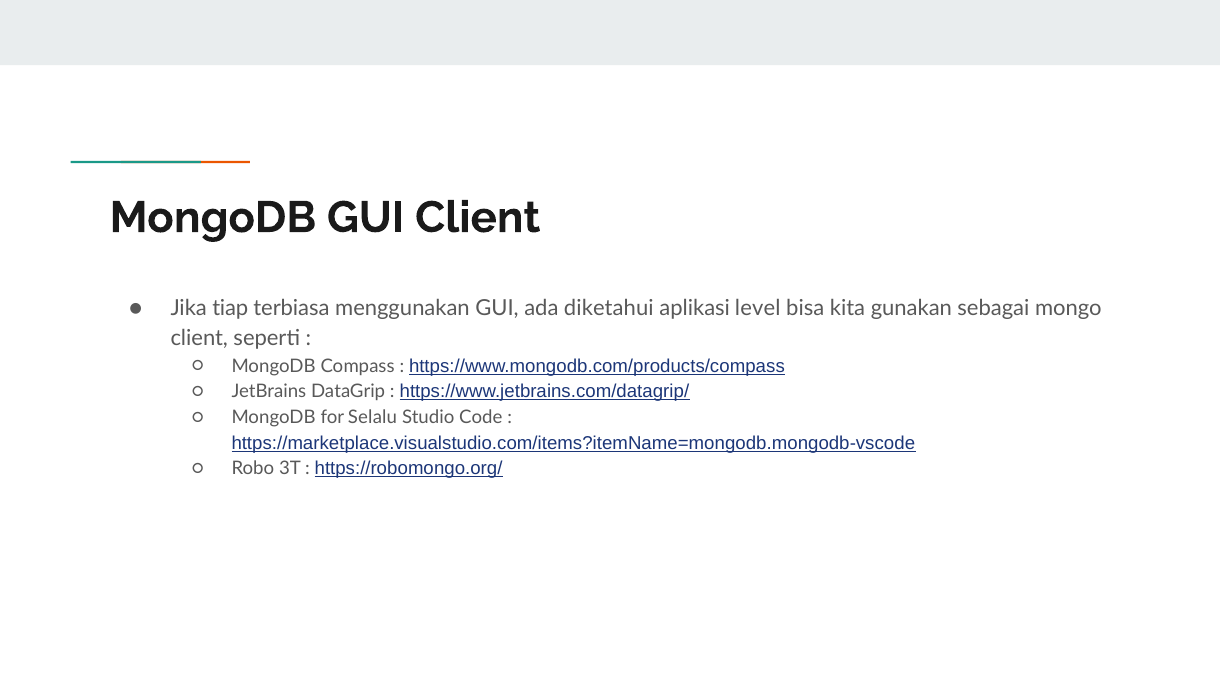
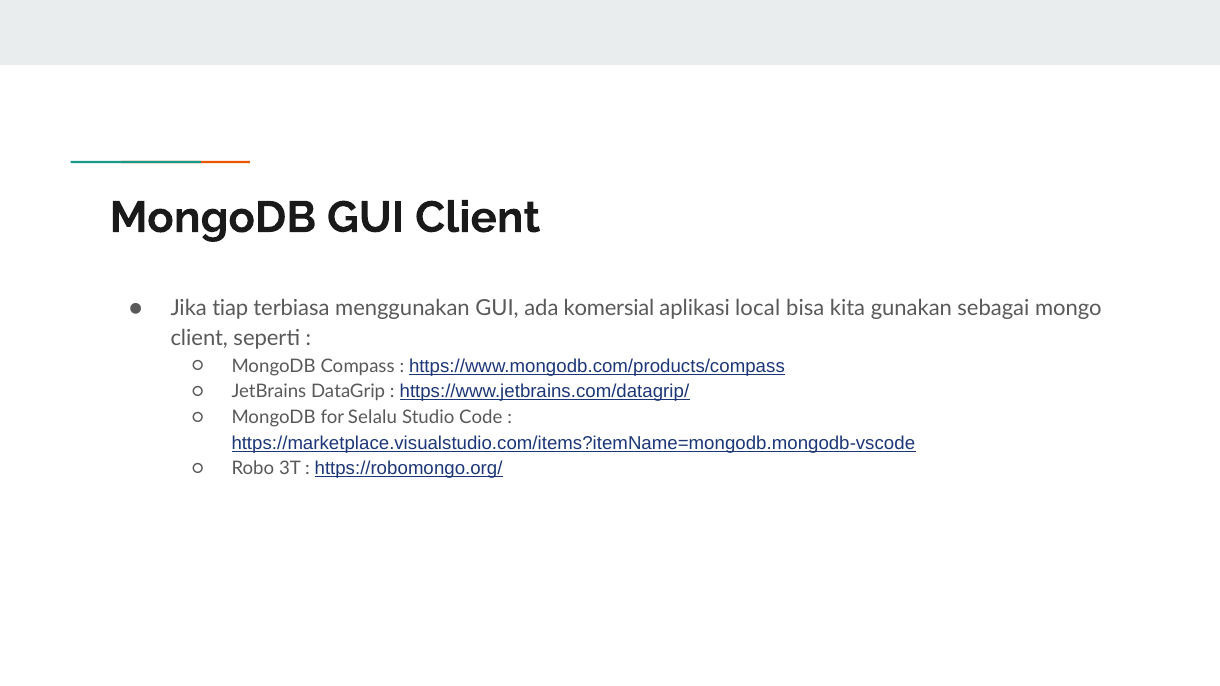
diketahui: diketahui -> komersial (609, 308)
level: level -> local (758, 308)
